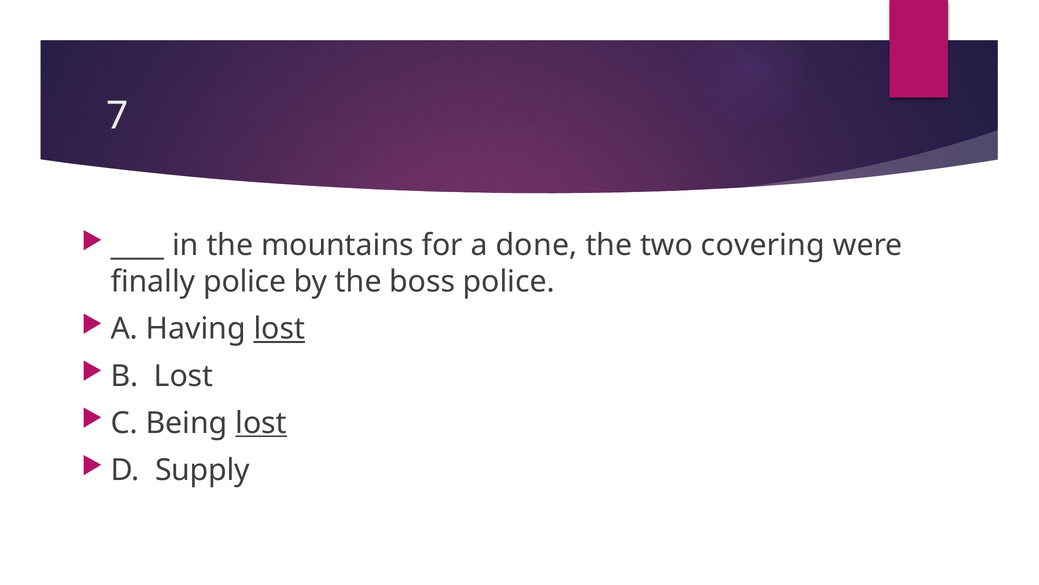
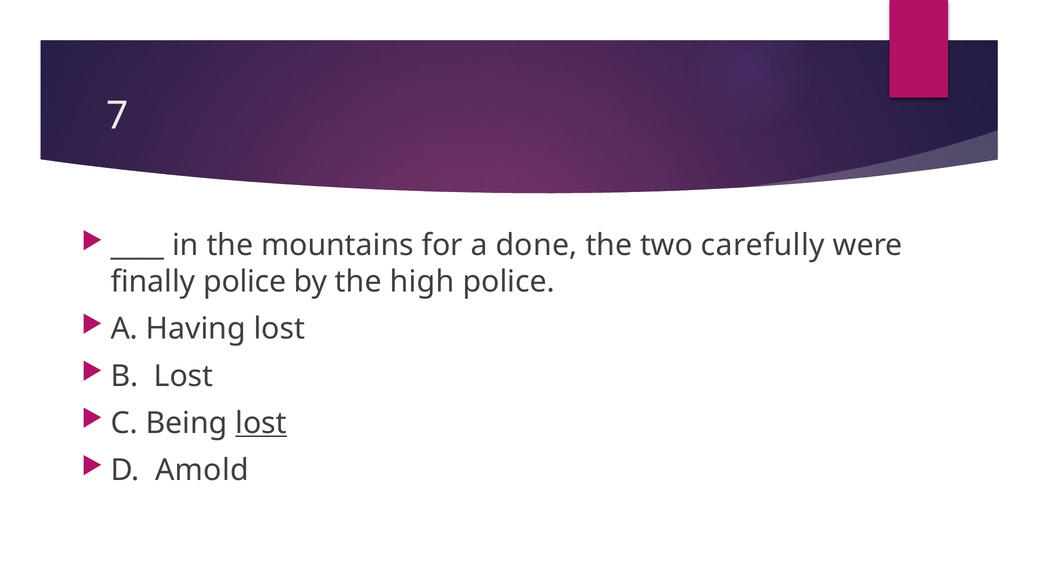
covering: covering -> carefully (763, 245)
boss: boss -> high (422, 281)
lost underline: present -> none (279, 329)
Supply: Supply -> Amold (202, 470)
